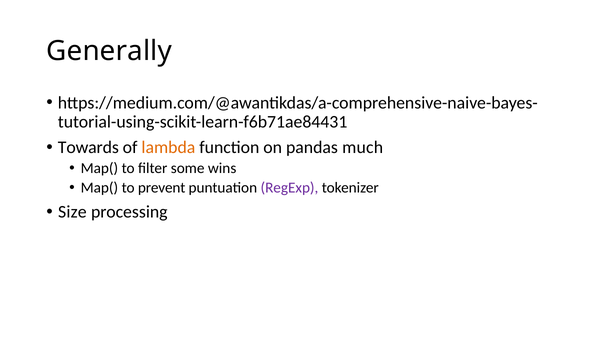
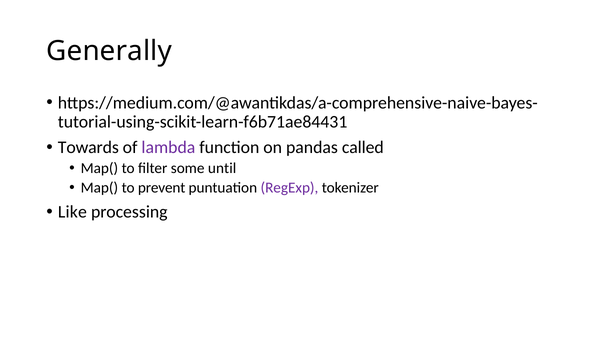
lambda colour: orange -> purple (168, 148)
much: much -> called (363, 148)
wins: wins -> until (222, 169)
Size: Size -> Like (72, 212)
